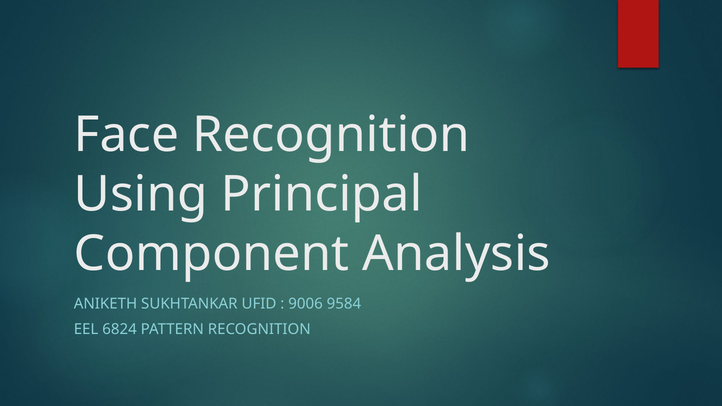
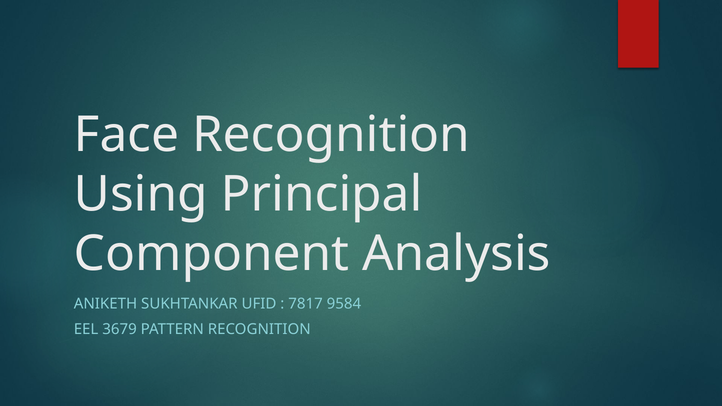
9006: 9006 -> 7817 (306, 304)
6824: 6824 -> 3679 (120, 330)
